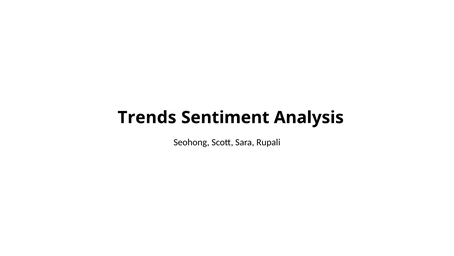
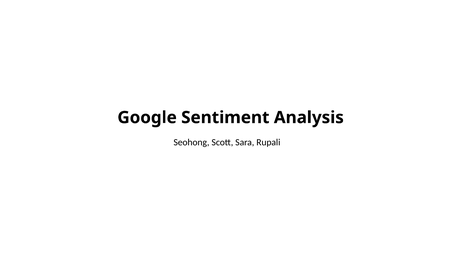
Trends: Trends -> Google (147, 117)
